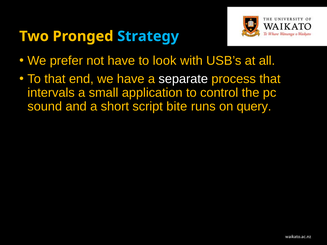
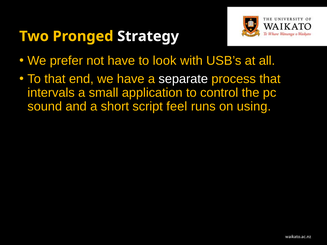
Strategy colour: light blue -> white (148, 36)
bite: bite -> feel (177, 106)
query: query -> using (254, 106)
